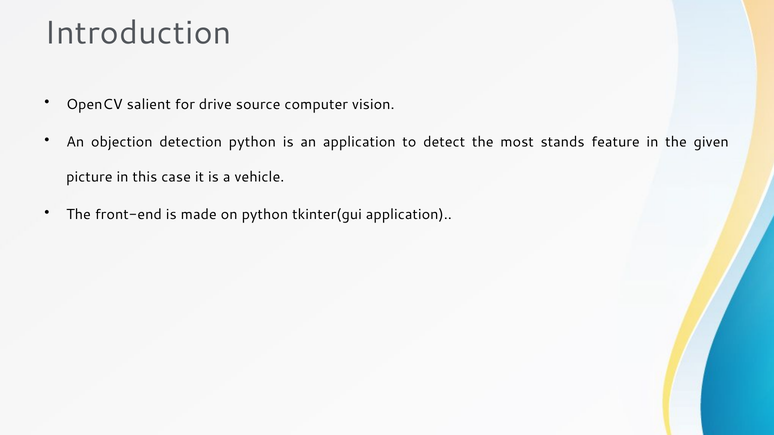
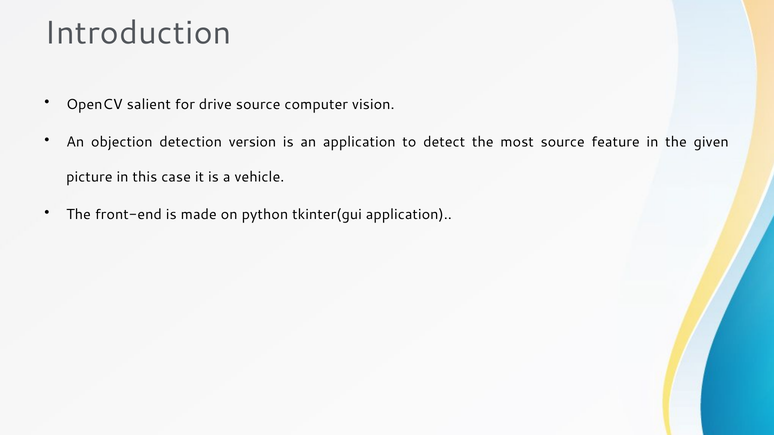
detection python: python -> version (252, 142)
most stands: stands -> source (563, 142)
